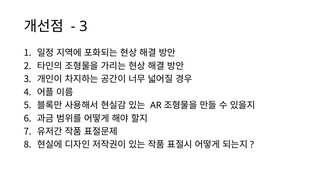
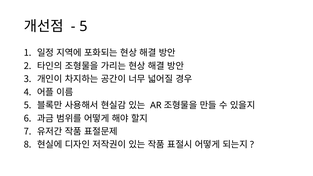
3: 3 -> 5 (83, 26)
